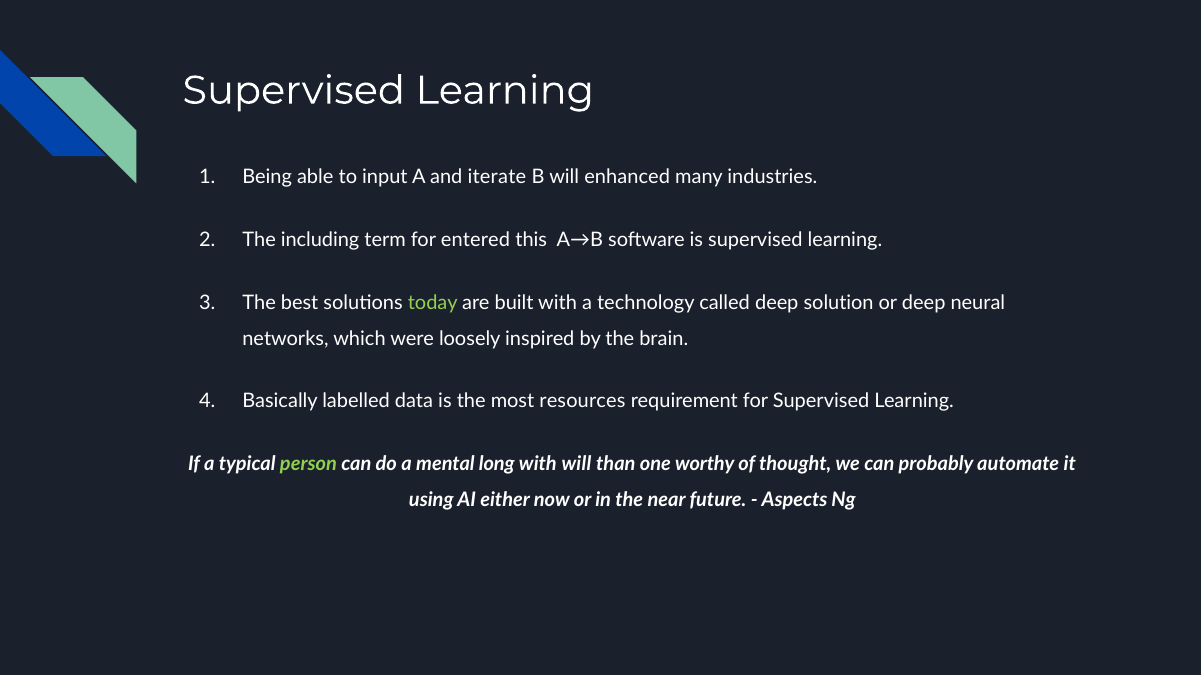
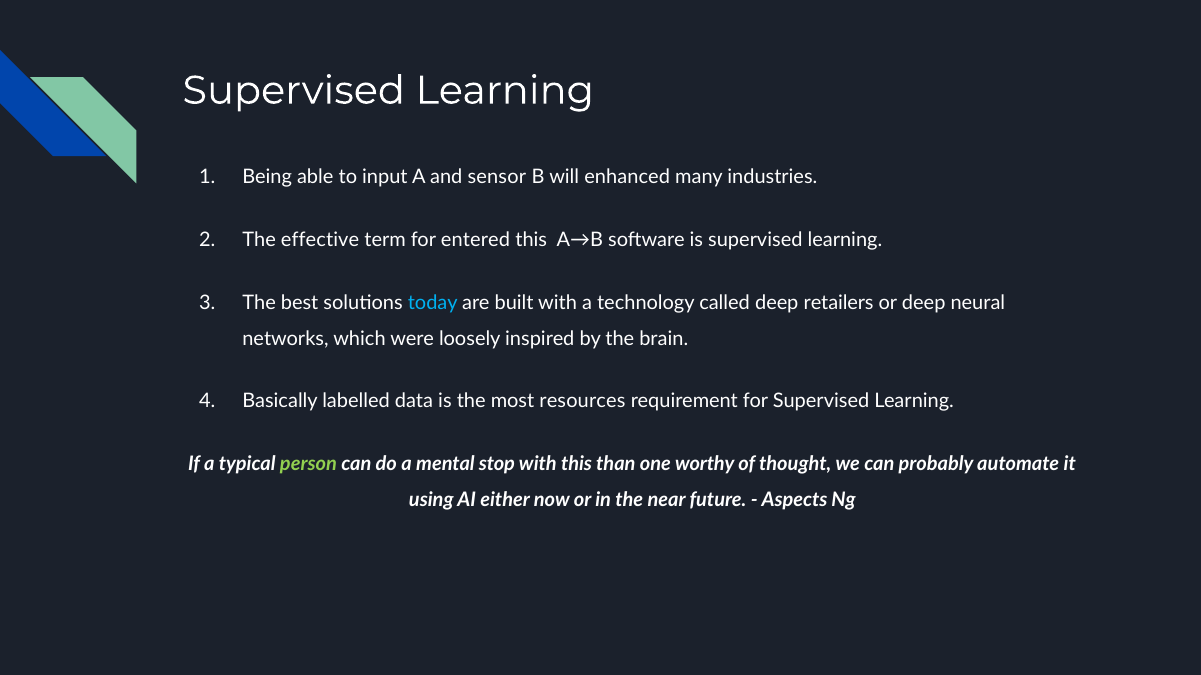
iterate: iterate -> sensor (497, 177)
including: including -> effective (320, 240)
today colour: light green -> light blue (433, 303)
solution: solution -> retailers (839, 303)
long: long -> stop (497, 464)
with will: will -> this (577, 464)
